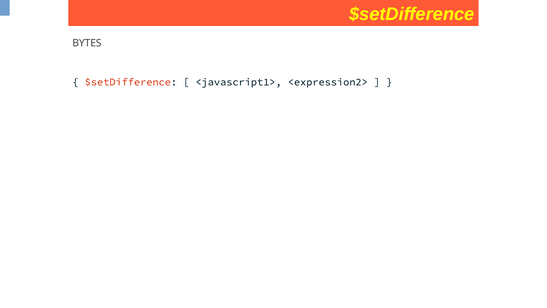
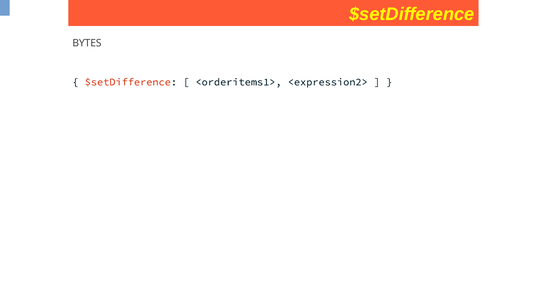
<javascript1>: <javascript1> -> <orderitems1> (239, 82)
